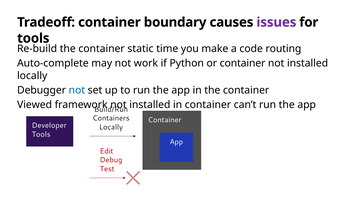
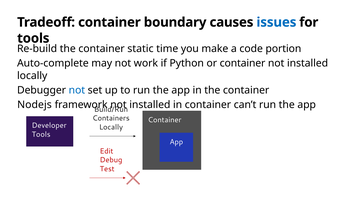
issues colour: purple -> blue (276, 22)
routing: routing -> portion (283, 49)
Viewed: Viewed -> Nodejs (34, 105)
